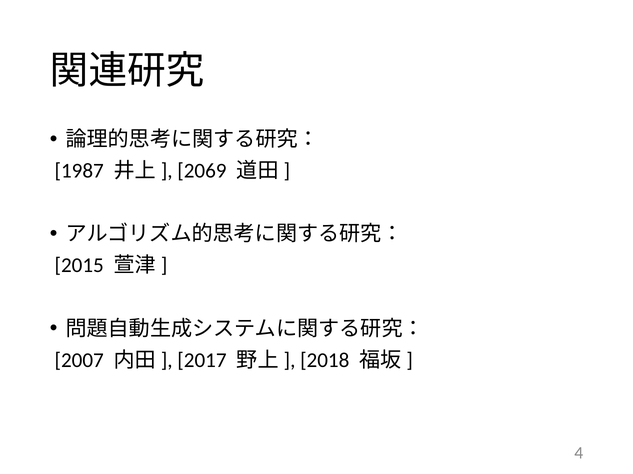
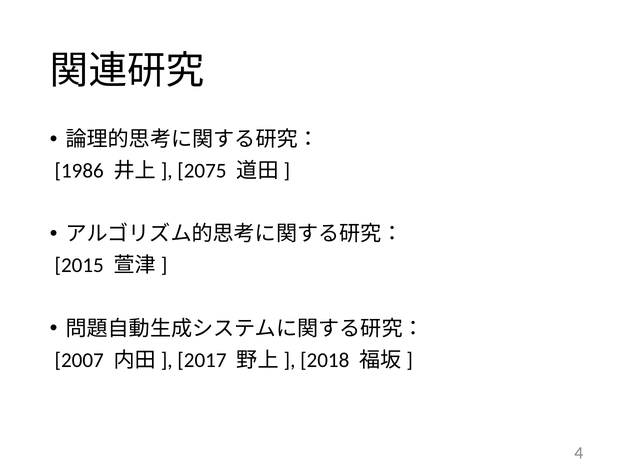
1987: 1987 -> 1986 (79, 171)
2069: 2069 -> 2075 (202, 171)
